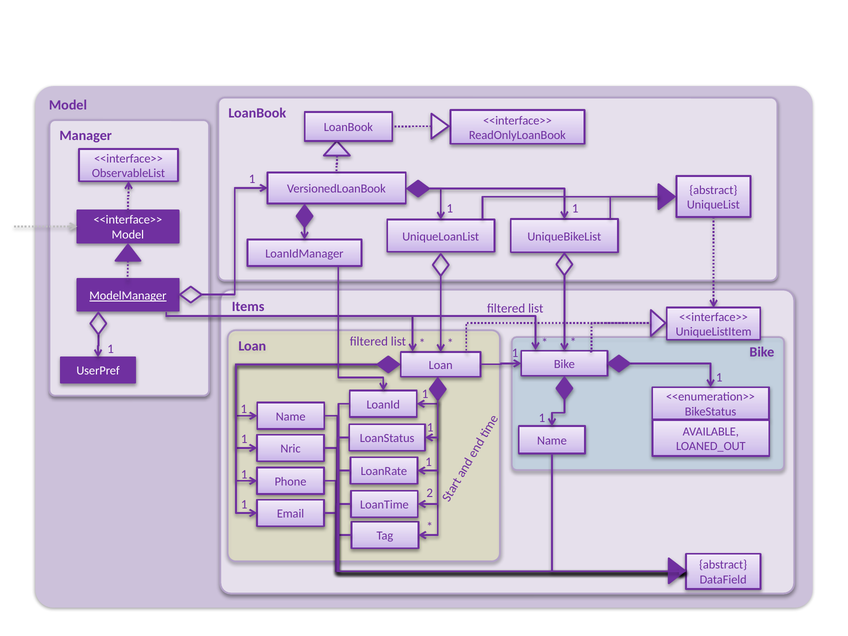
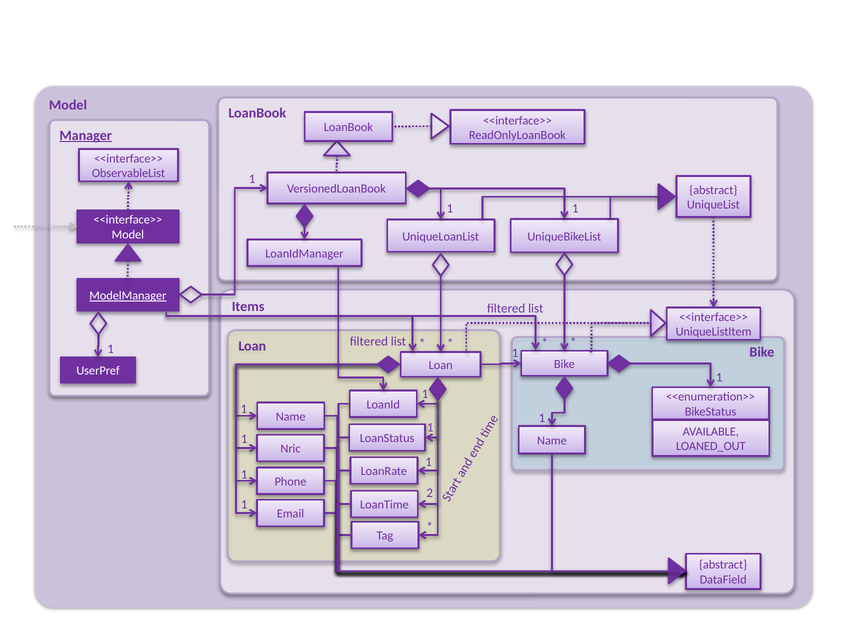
Manager underline: none -> present (86, 135)
